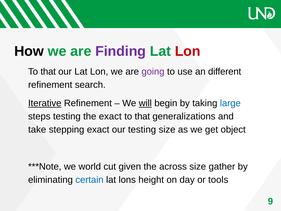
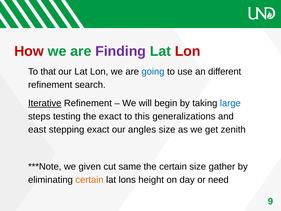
How colour: black -> red (29, 51)
going colour: purple -> blue (153, 71)
will underline: present -> none (145, 103)
that: that -> this (142, 116)
take: take -> east (37, 129)
our testing: testing -> angles (142, 129)
object: object -> zenith (233, 129)
world: world -> given (90, 166)
given: given -> same (130, 166)
the across: across -> certain (173, 166)
certain colour: blue -> orange (89, 180)
tools: tools -> need (218, 180)
